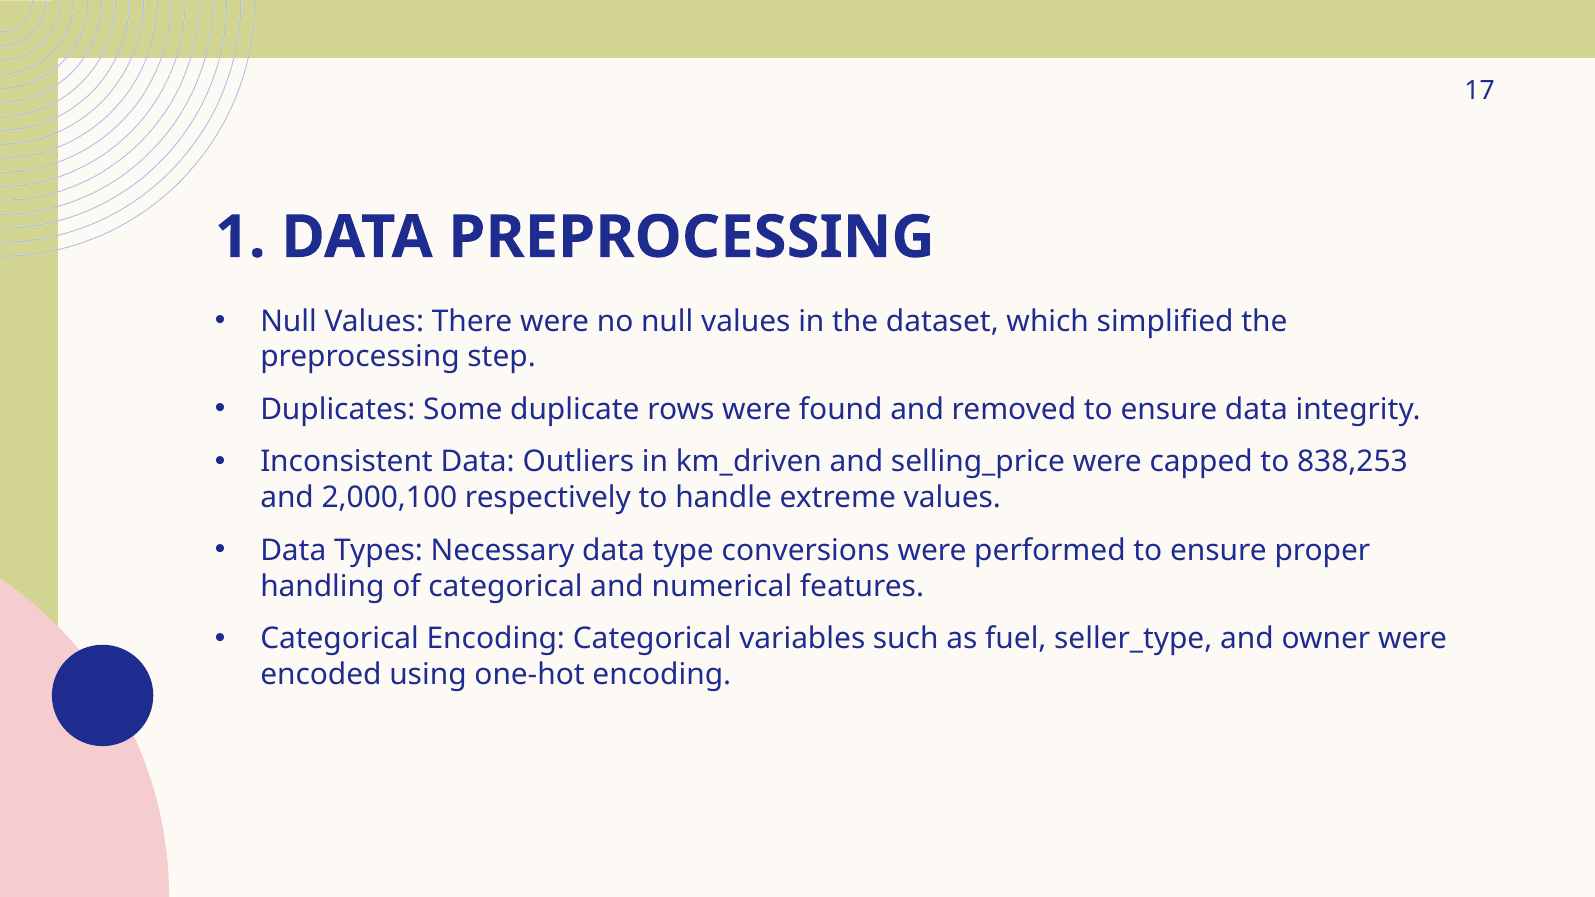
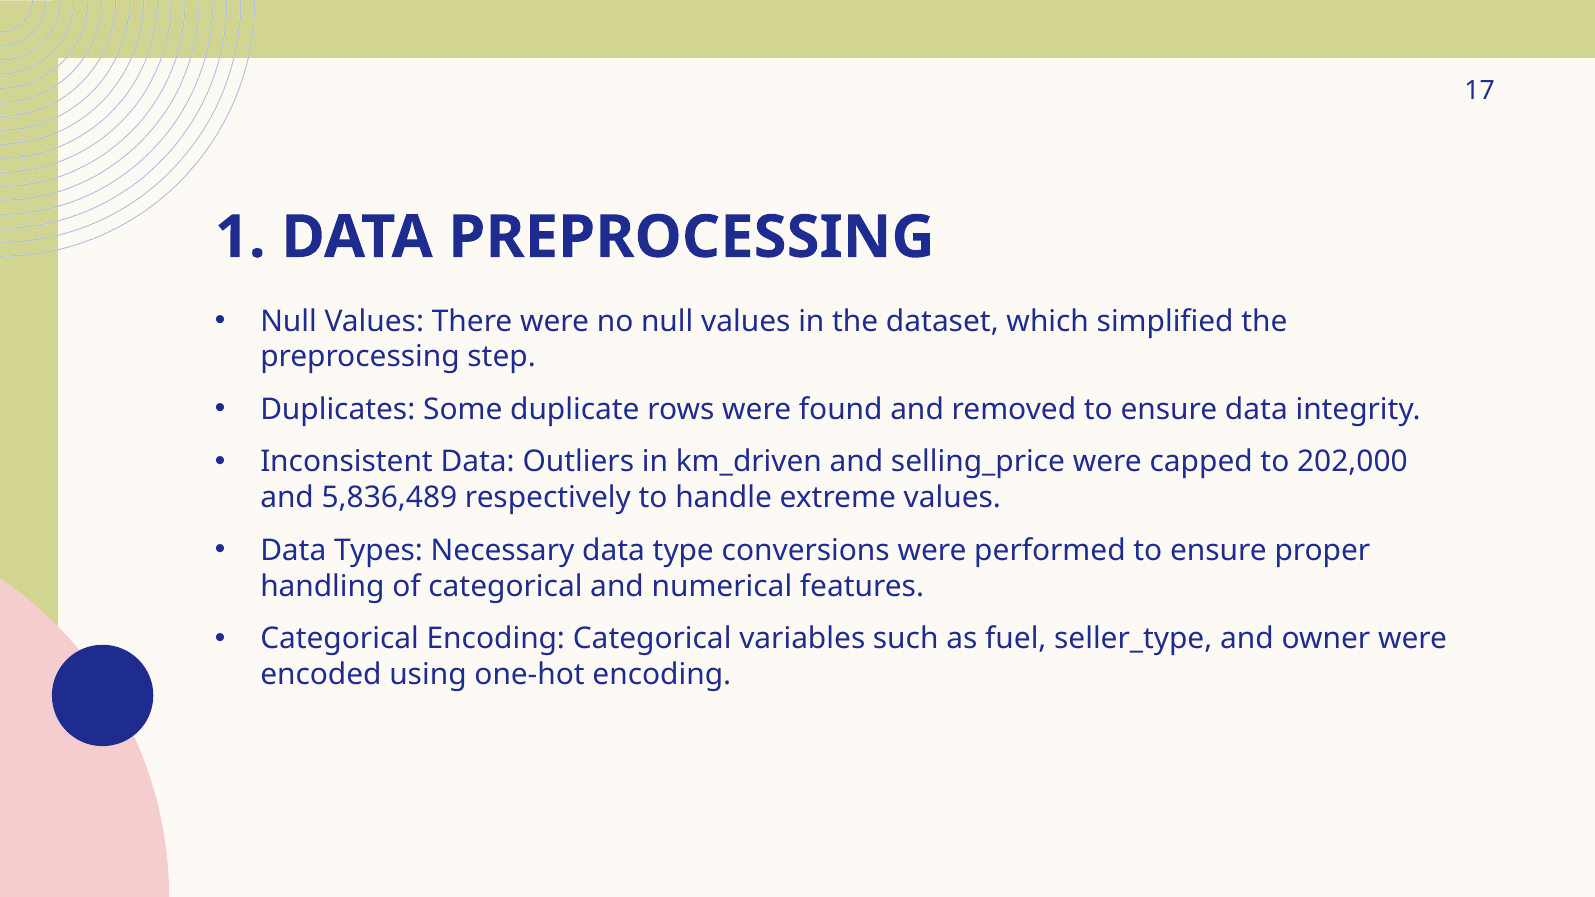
838,253: 838,253 -> 202,000 (1352, 462)
2,000,100: 2,000,100 -> 5,836,489 (389, 498)
